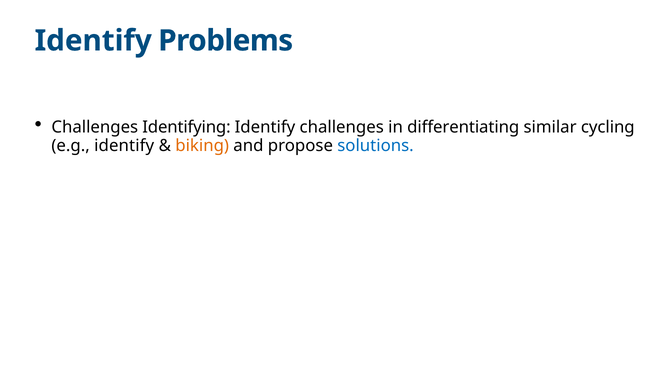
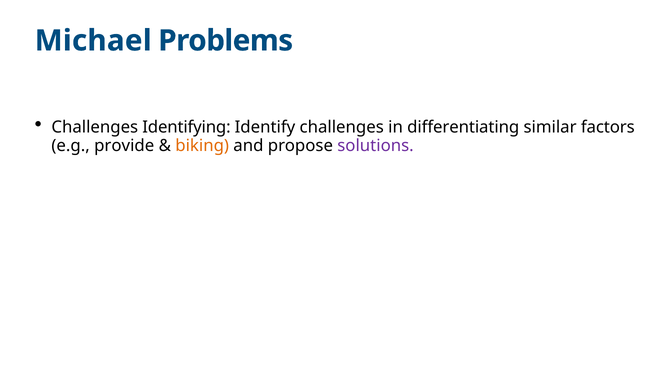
Identify: Identify -> Michael (93, 41)
cycling: cycling -> factors (608, 127)
e.g identify: identify -> provide (124, 146)
solutions colour: blue -> purple (376, 146)
